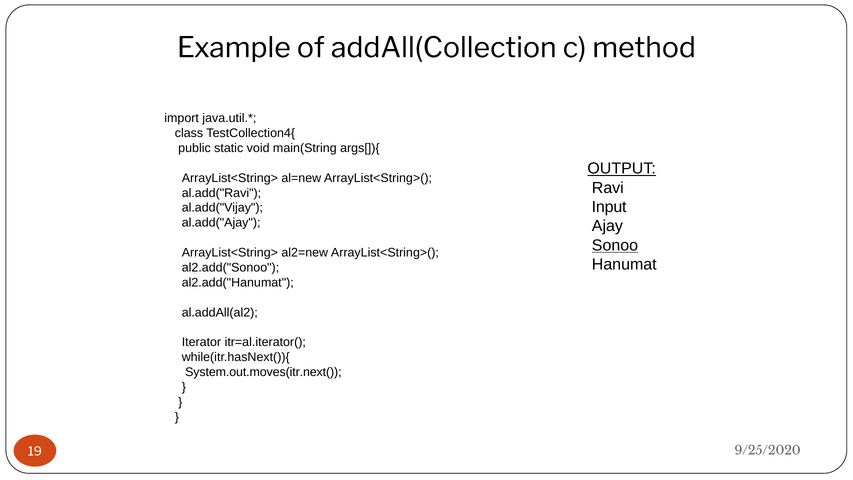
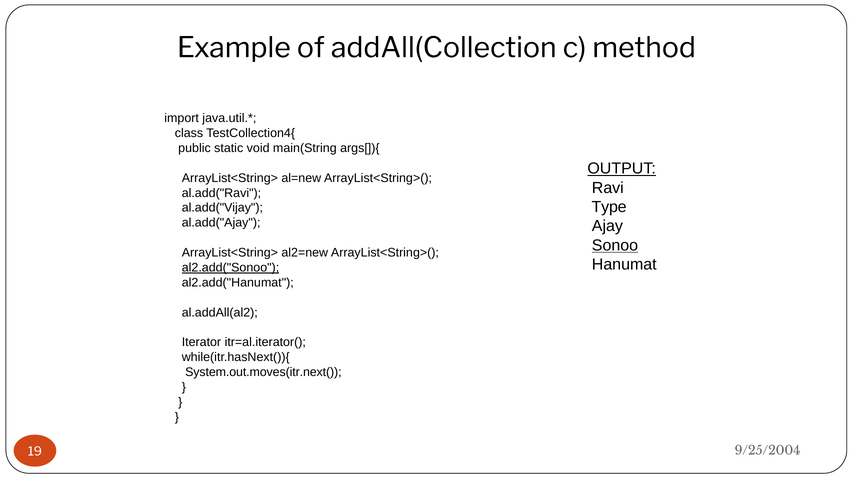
Input: Input -> Type (609, 207)
al2.add("Sonoo underline: none -> present (230, 268)
9/25/2020: 9/25/2020 -> 9/25/2004 (768, 451)
